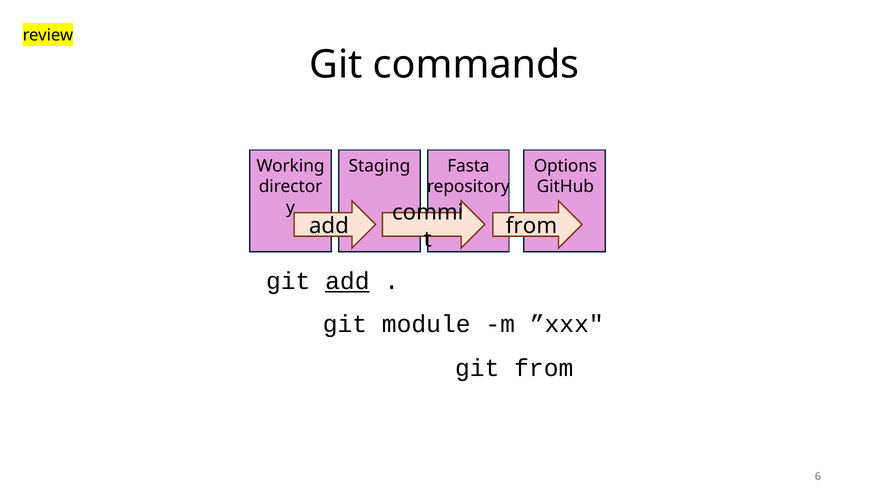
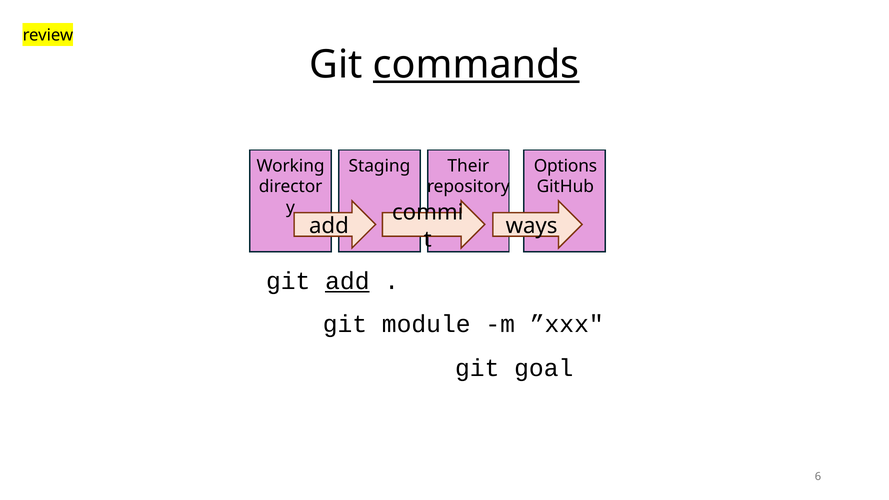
commands underline: none -> present (476, 65)
Fasta: Fasta -> Their (468, 166)
from: from -> ways (532, 226)
git from: from -> goal (544, 368)
